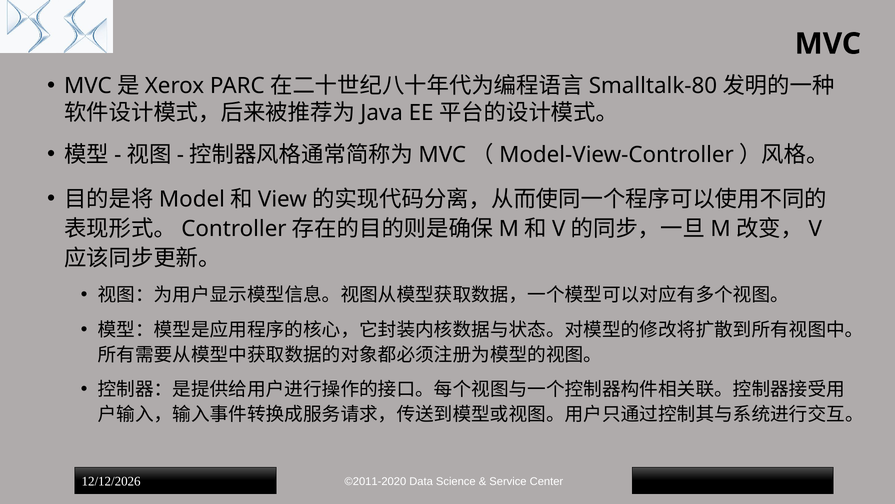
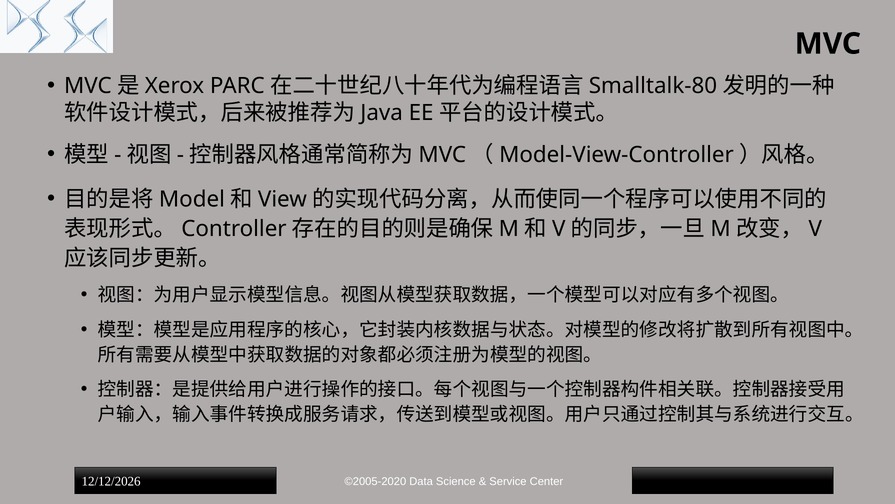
©2011-2020: ©2011-2020 -> ©2005-2020 (375, 481)
